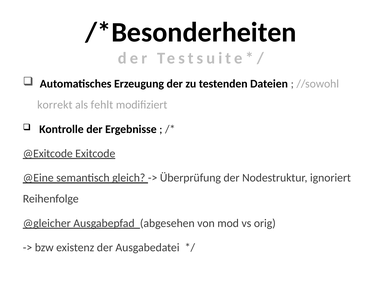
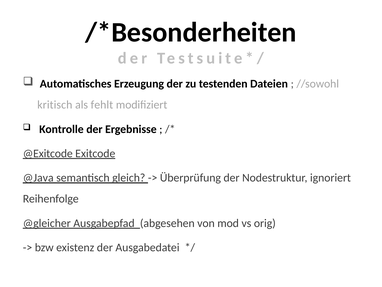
korrekt: korrekt -> kritisch (55, 105)
@Eine: @Eine -> @Java (38, 178)
